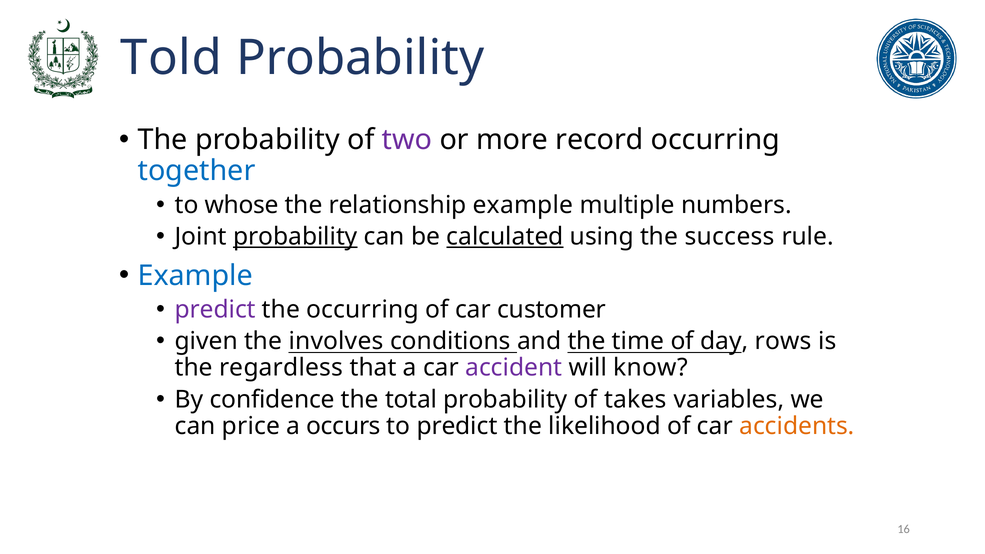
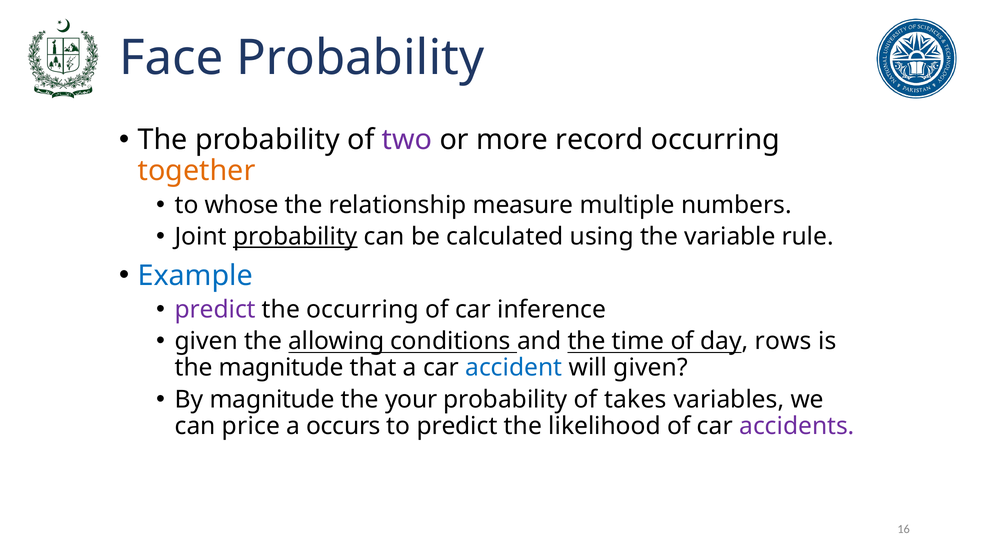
Told: Told -> Face (171, 58)
together colour: blue -> orange (197, 171)
relationship example: example -> measure (523, 205)
calculated underline: present -> none (505, 237)
success: success -> variable (730, 237)
customer: customer -> inference (552, 310)
involves: involves -> allowing (336, 341)
the regardless: regardless -> magnitude (281, 368)
accident colour: purple -> blue (514, 368)
will know: know -> given (651, 368)
By confidence: confidence -> magnitude (272, 400)
total: total -> your (411, 400)
accidents colour: orange -> purple (797, 426)
